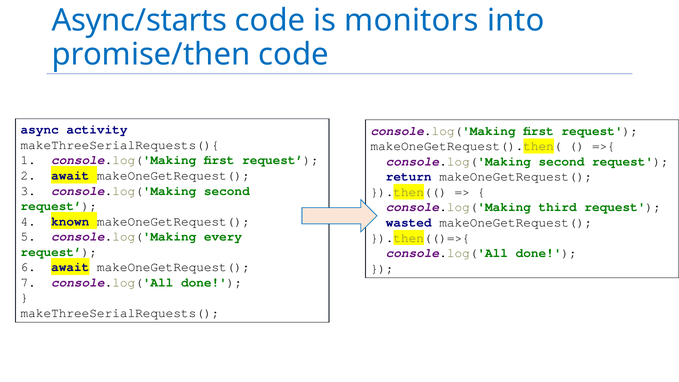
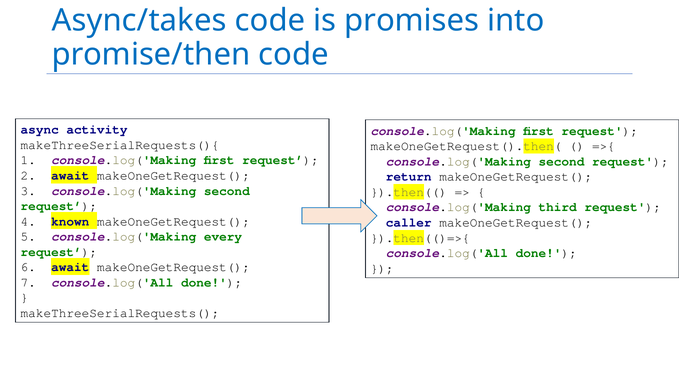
Async/starts: Async/starts -> Async/takes (139, 21)
monitors: monitors -> promises (412, 21)
wasted: wasted -> caller (409, 223)
